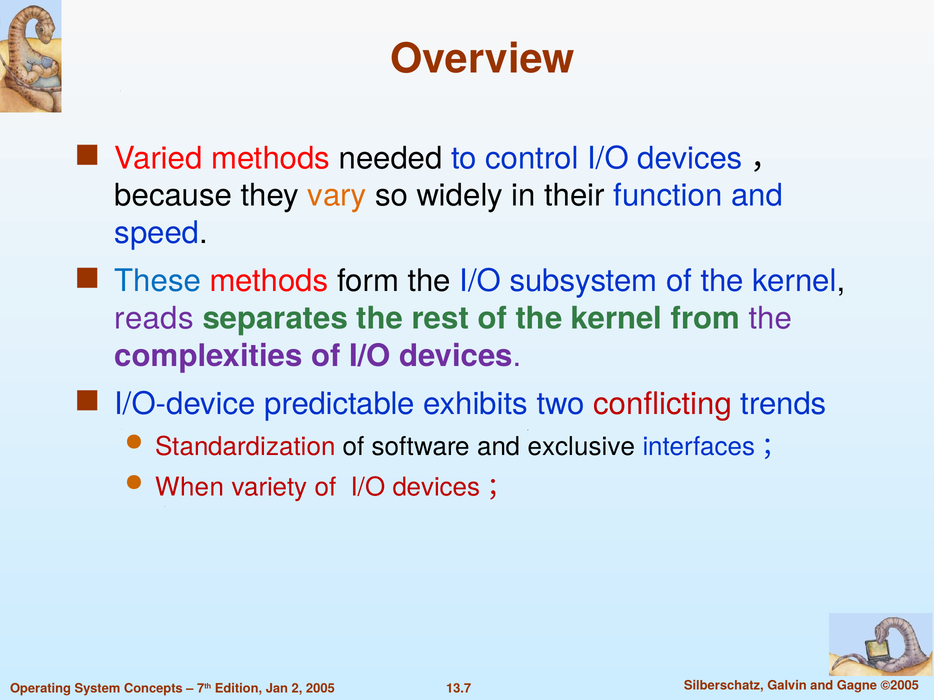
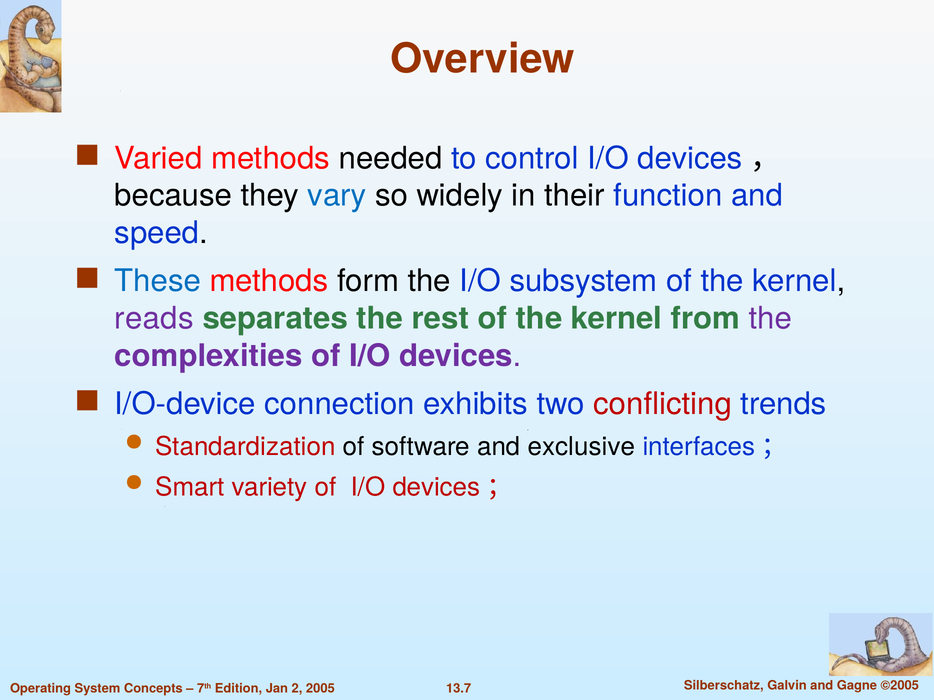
vary colour: orange -> blue (337, 196)
predictable: predictable -> connection (340, 404)
When: When -> Smart (190, 487)
